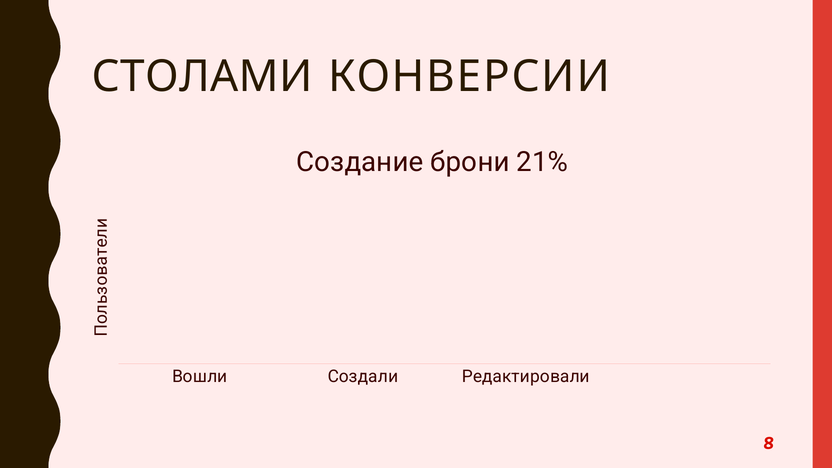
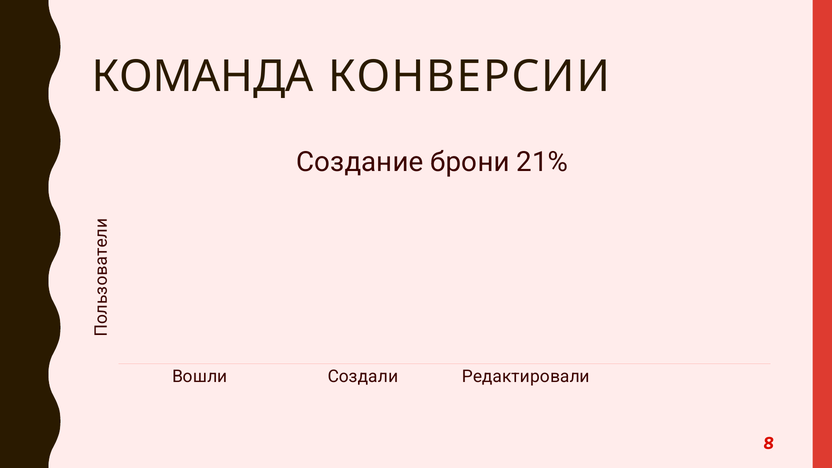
СТОЛАМИ: СТОЛАМИ -> КОМАНДА (203, 77)
